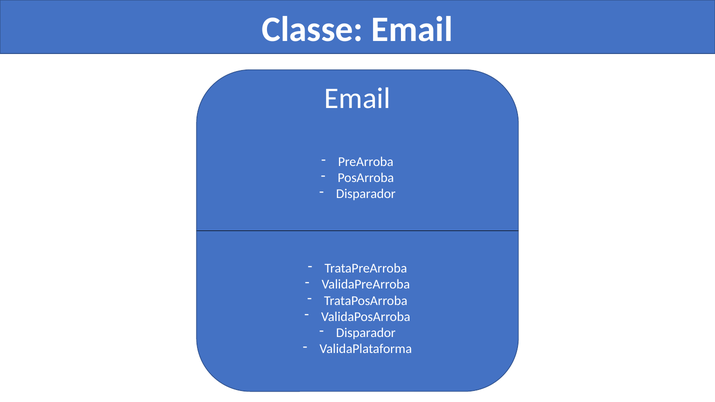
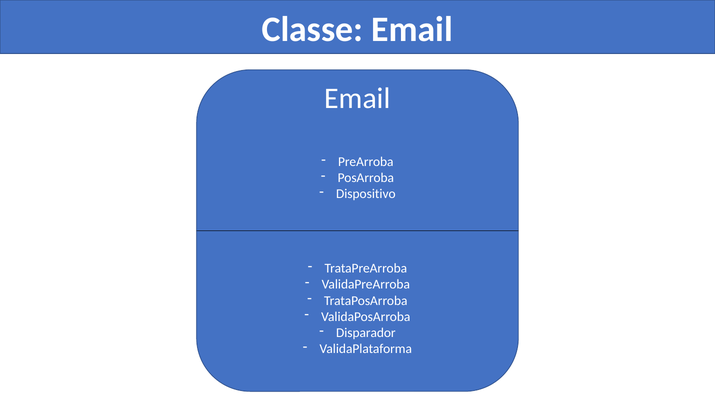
Disparador: Disparador -> Dispositivo (366, 194)
